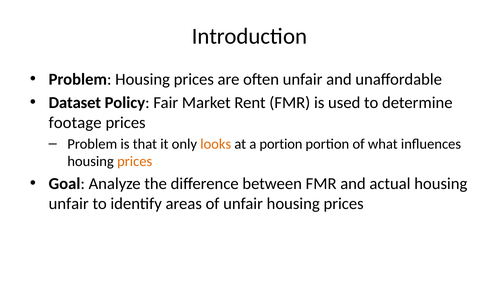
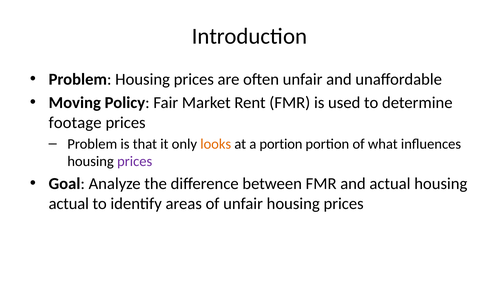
Dataset: Dataset -> Moving (75, 102)
prices colour: orange -> purple (135, 161)
unfair: unfair -> actual (69, 203)
